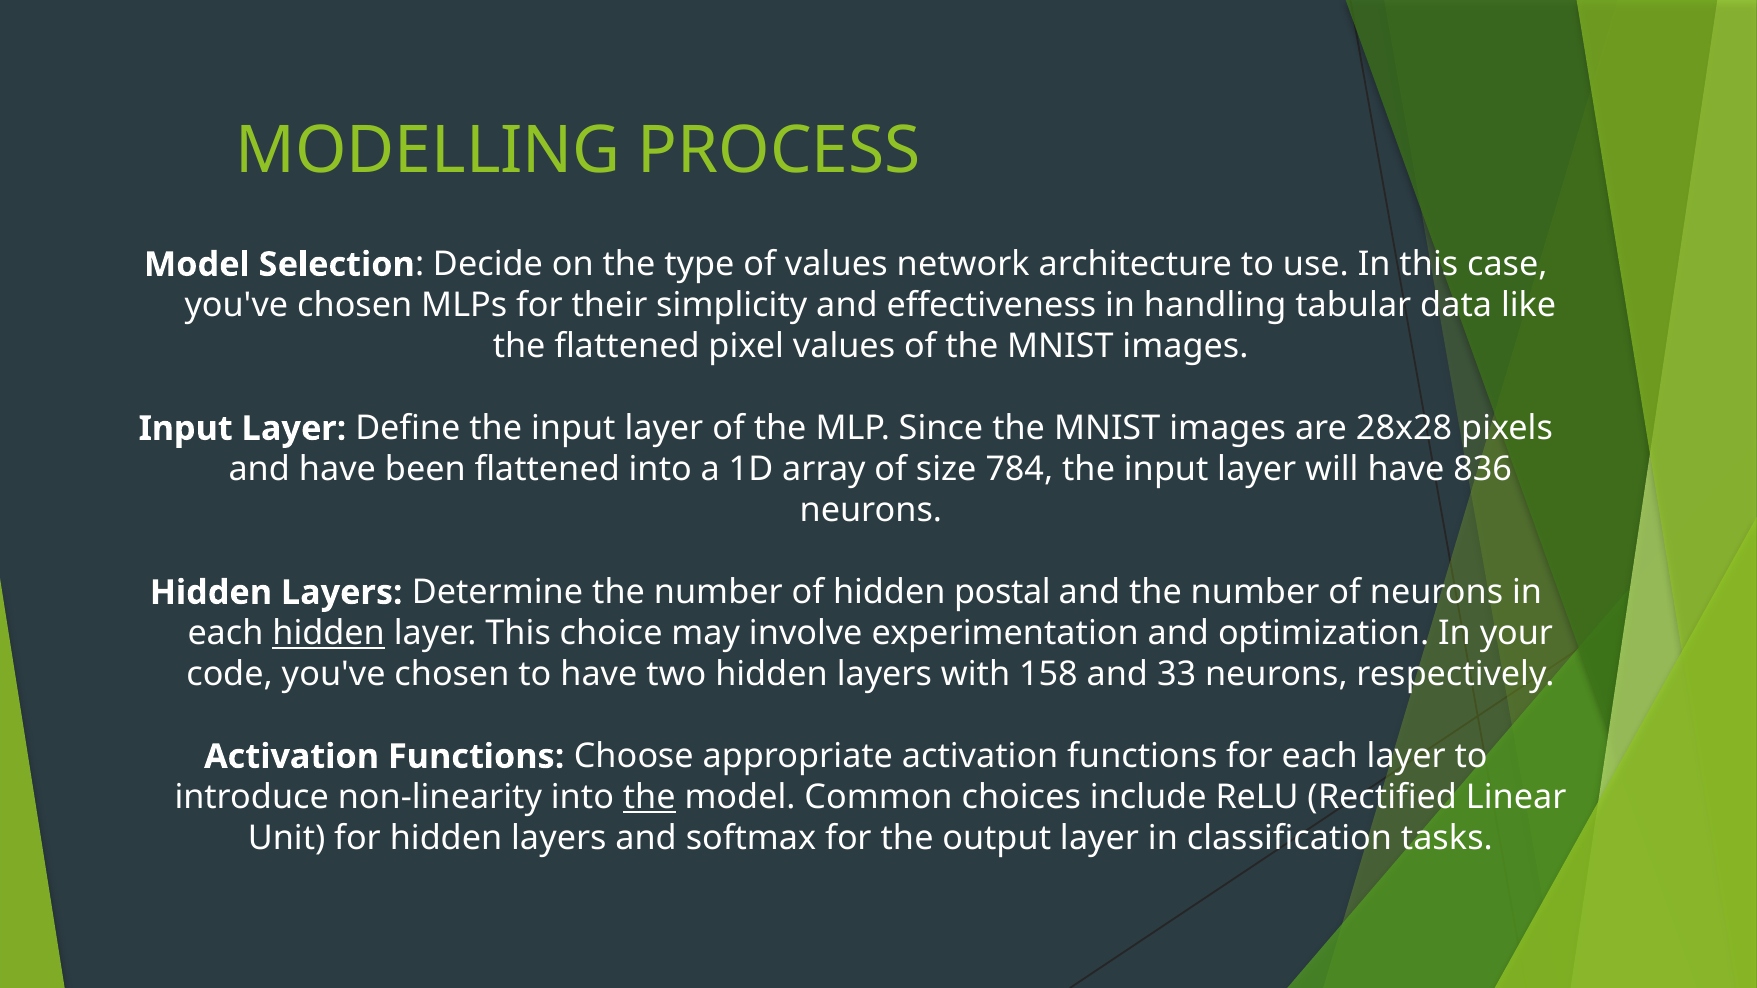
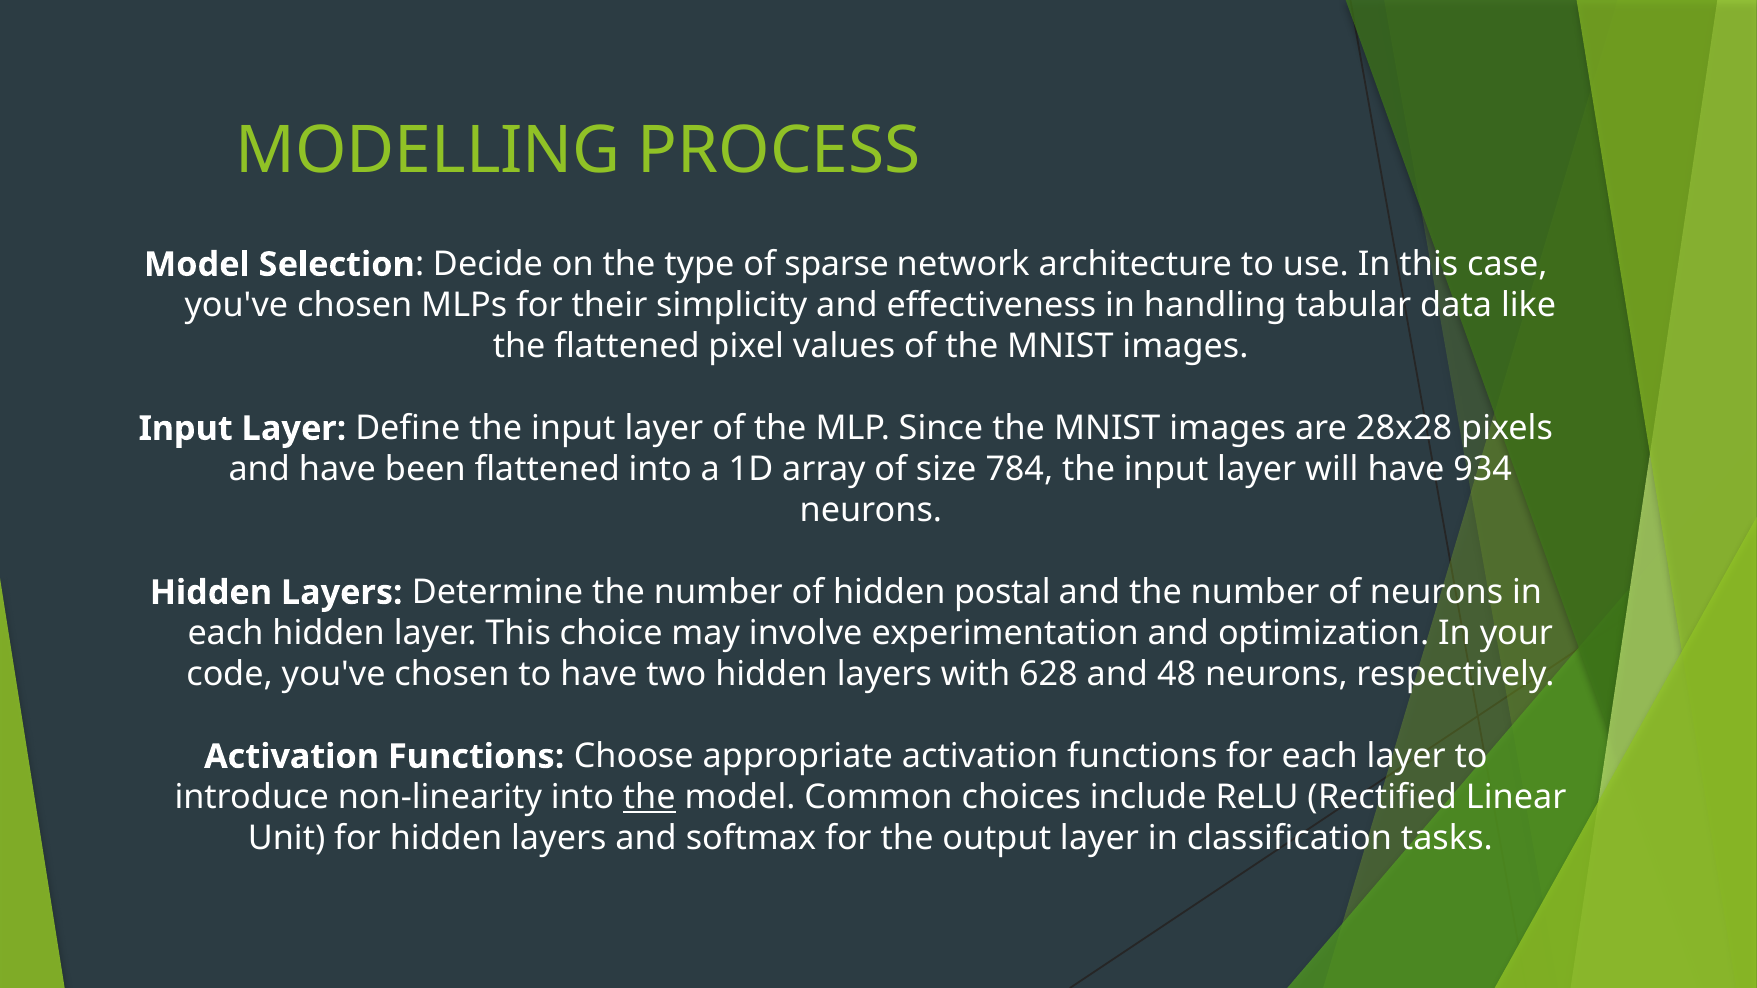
of values: values -> sparse (837, 265)
836: 836 -> 934 (1483, 470)
hidden underline: present -> none (329, 634)
158: 158 -> 628 (1048, 675)
33: 33 -> 48 (1177, 675)
